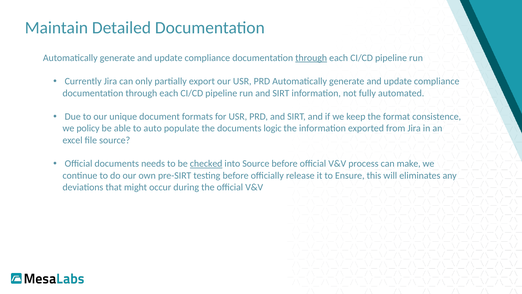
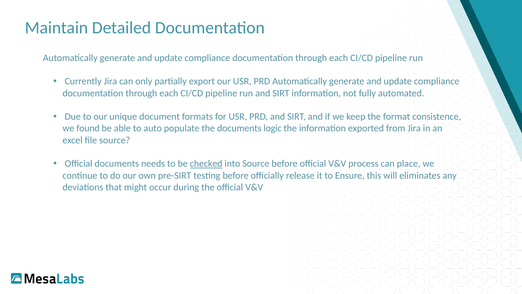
through underline: present -> none (311, 58)
policy: policy -> found (88, 128)
make: make -> place (409, 163)
